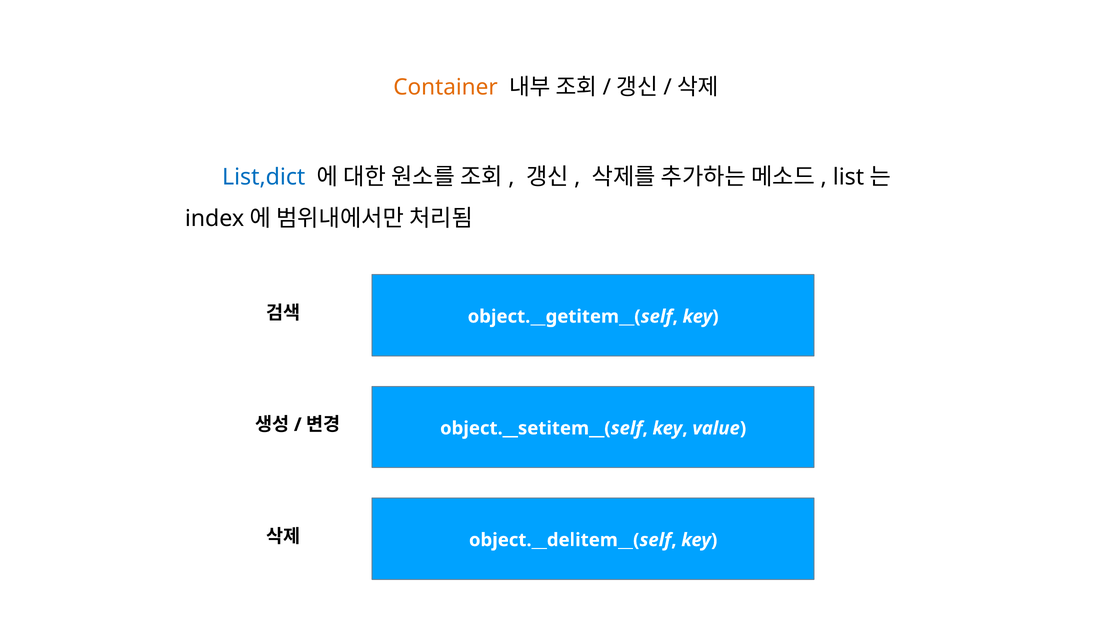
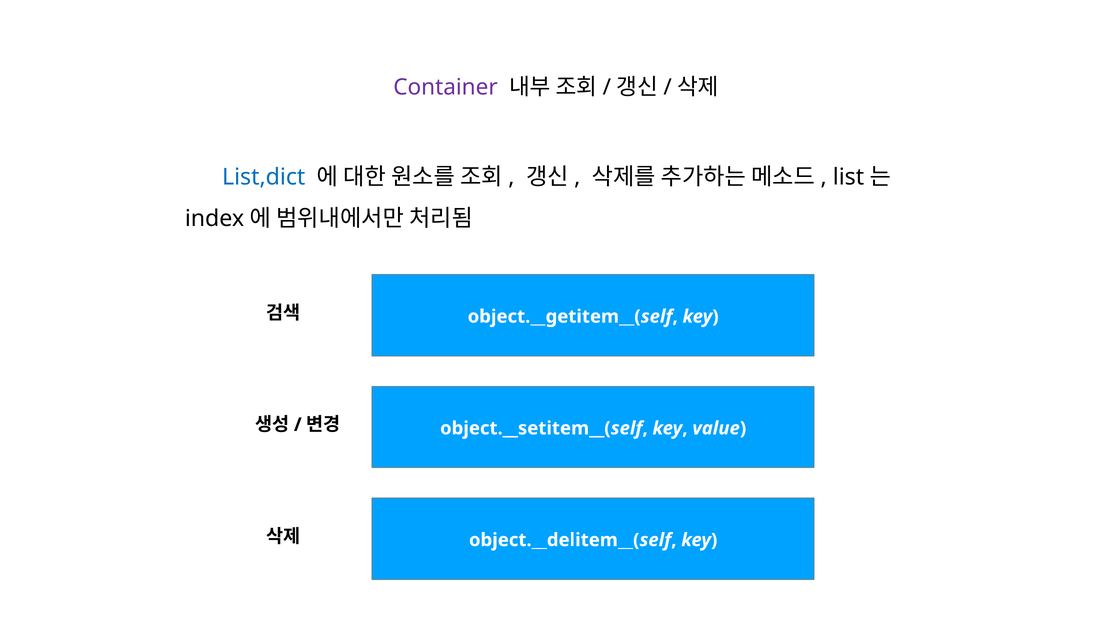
Container colour: orange -> purple (446, 87)
